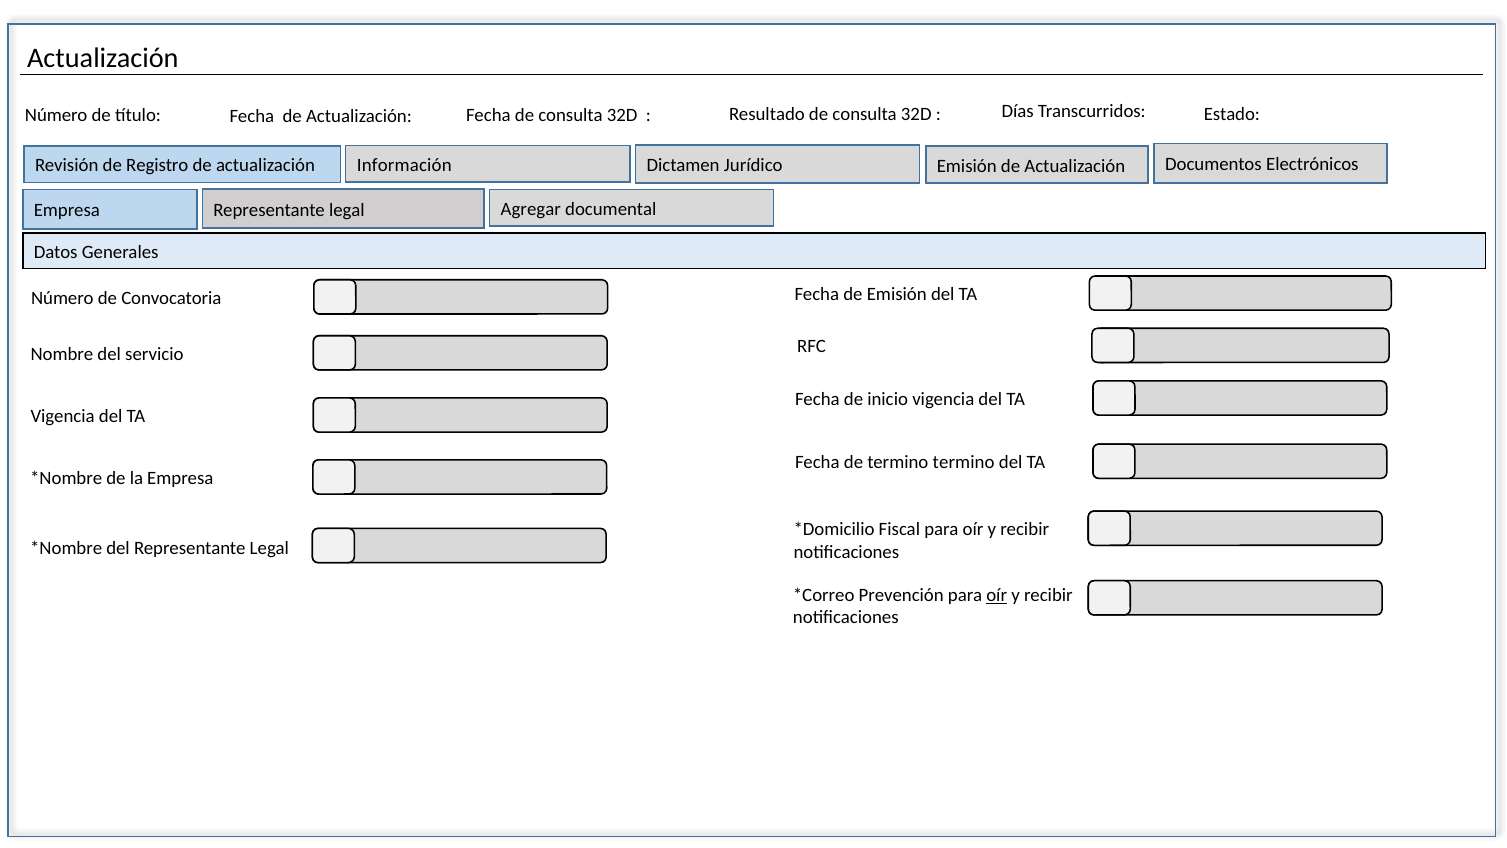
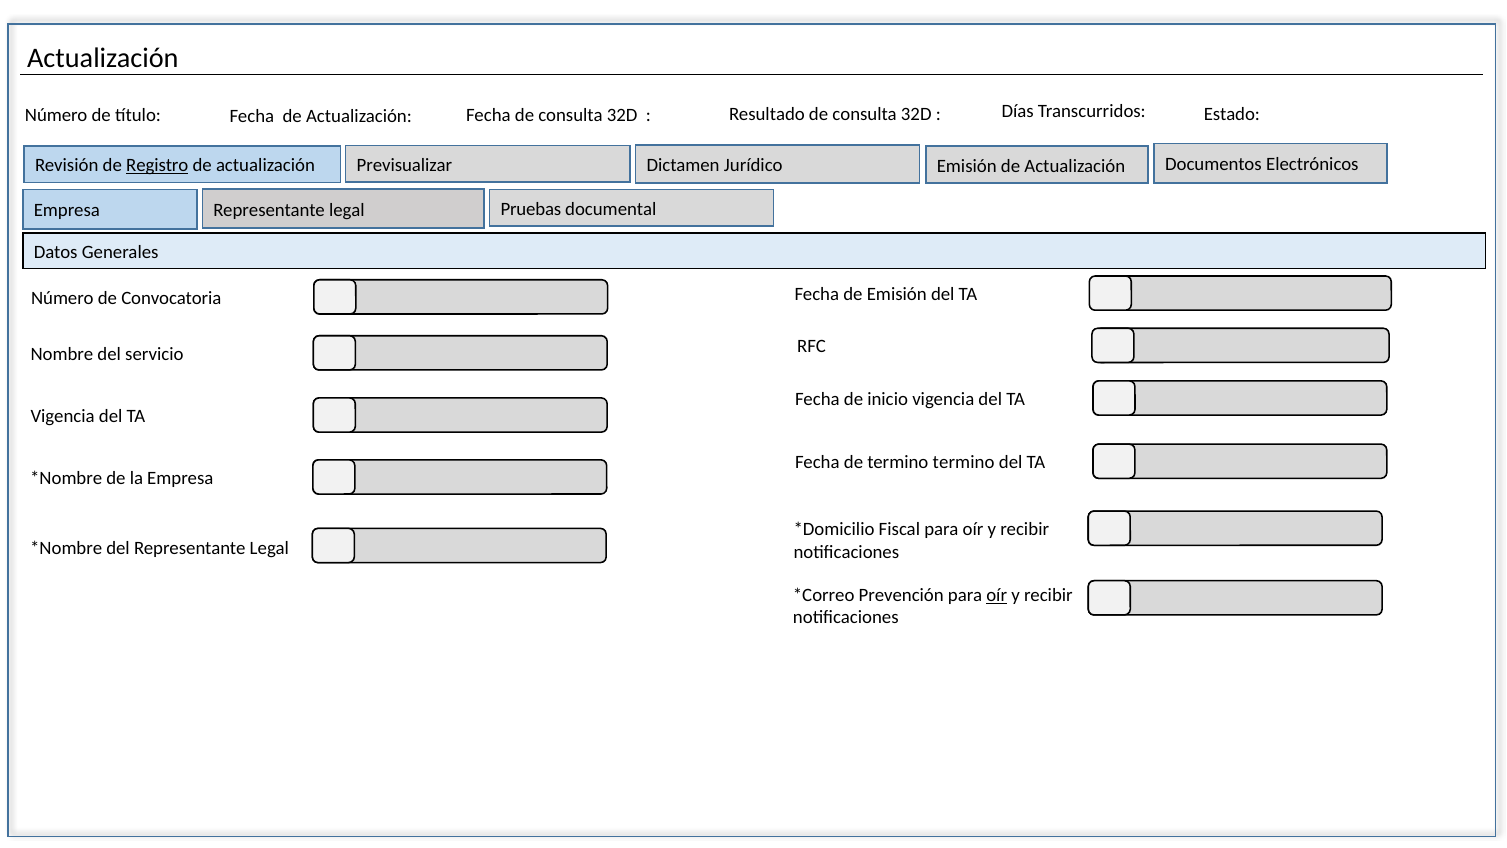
Información: Información -> Previsualizar (404, 165)
Registro underline: none -> present (157, 166)
Agregar: Agregar -> Pruebas (531, 209)
